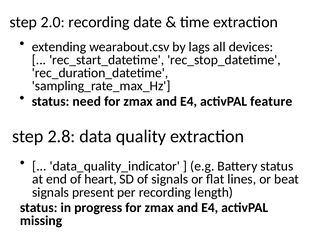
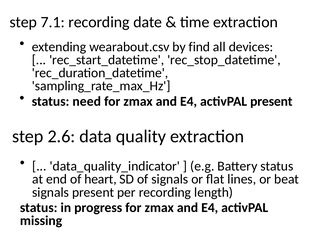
2.0: 2.0 -> 7.1 (53, 22)
lags: lags -> find (199, 47)
activPAL feature: feature -> present (271, 101)
2.8: 2.8 -> 2.6 (61, 136)
